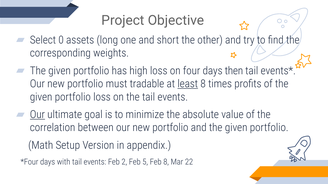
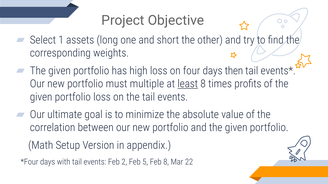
0: 0 -> 1 (61, 40)
tradable: tradable -> multiple (147, 84)
Our underline: present -> none (37, 115)
